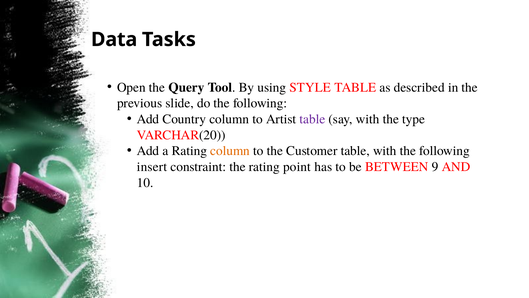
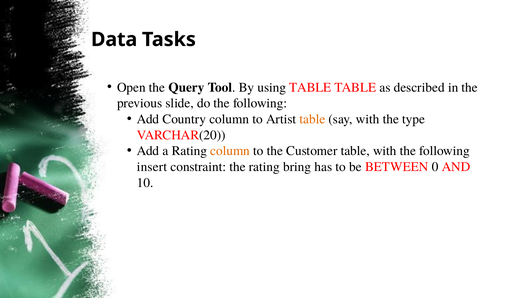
using STYLE: STYLE -> TABLE (310, 87)
table colour: purple -> orange (312, 119)
point: point -> bring (297, 167)
9: 9 -> 0 (435, 167)
